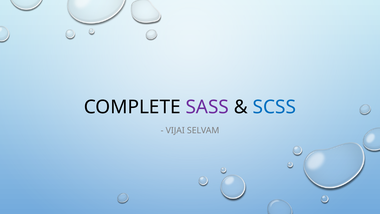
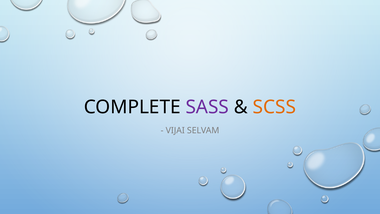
SCSS colour: blue -> orange (274, 107)
